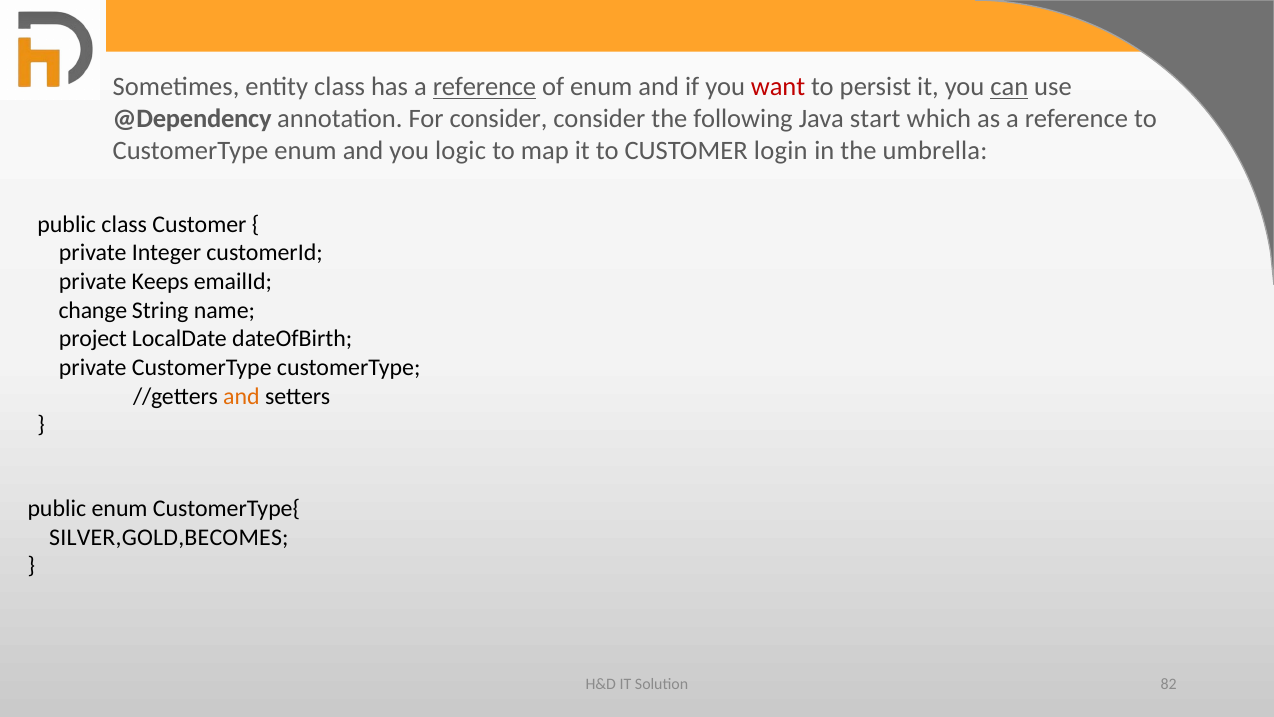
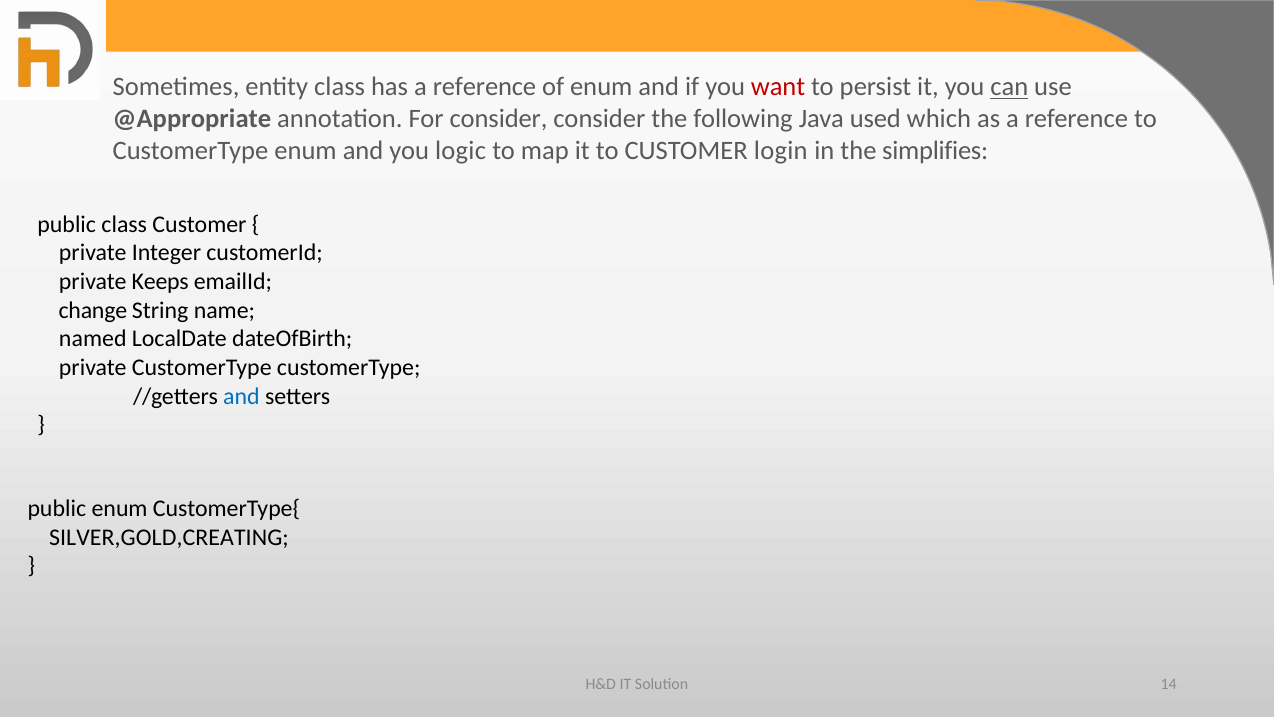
reference underline: present -> none (484, 87)
@Dependency: @Dependency -> @Appropriate (192, 119)
start: start -> used (875, 119)
umbrella: umbrella -> simplifies (935, 151)
project: project -> named (93, 339)
and colour: orange -> blue (241, 396)
SILVER,GOLD,BECOMES: SILVER,GOLD,BECOMES -> SILVER,GOLD,CREATING (169, 537)
82: 82 -> 14 (1169, 684)
